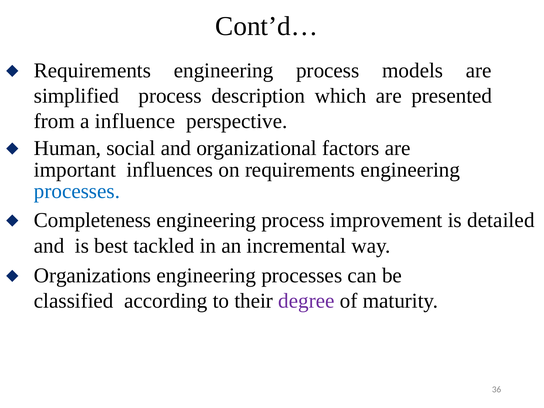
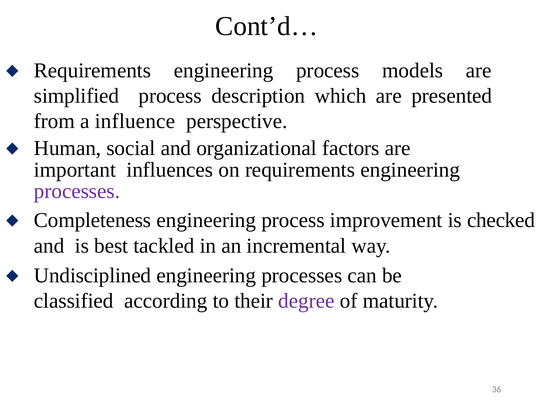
processes colour: blue -> purple (77, 191)
detailed: detailed -> checked (501, 220)
Organizations: Organizations -> Undisciplined (93, 275)
